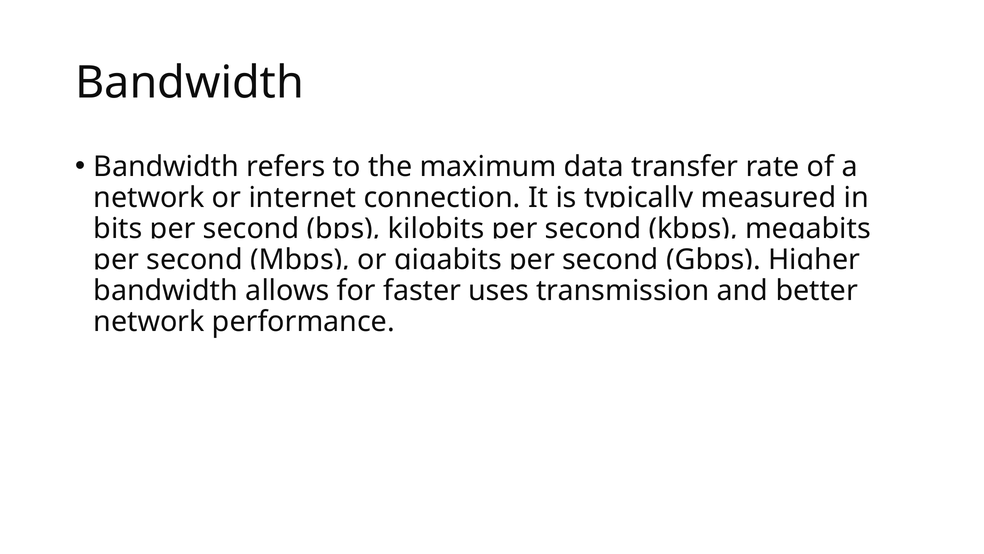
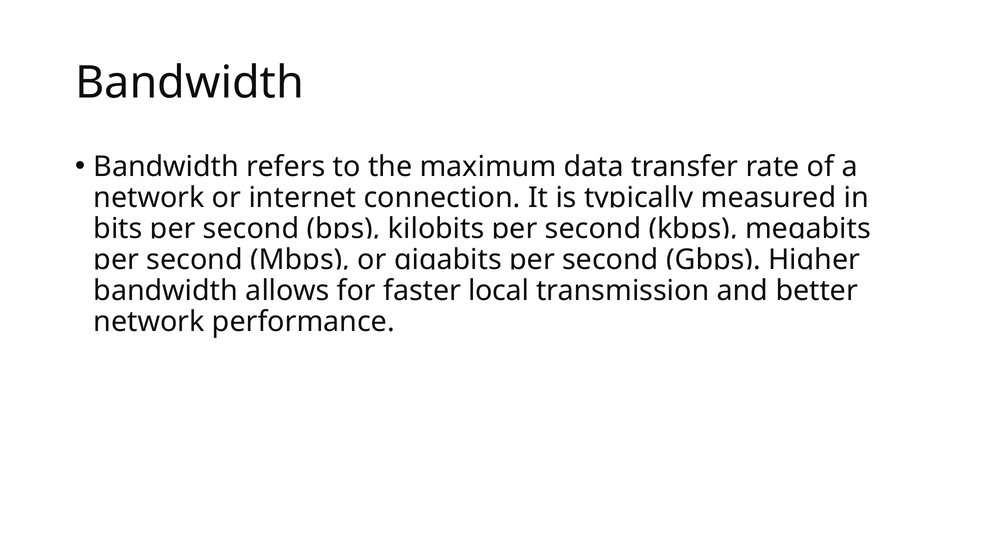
uses: uses -> local (499, 290)
